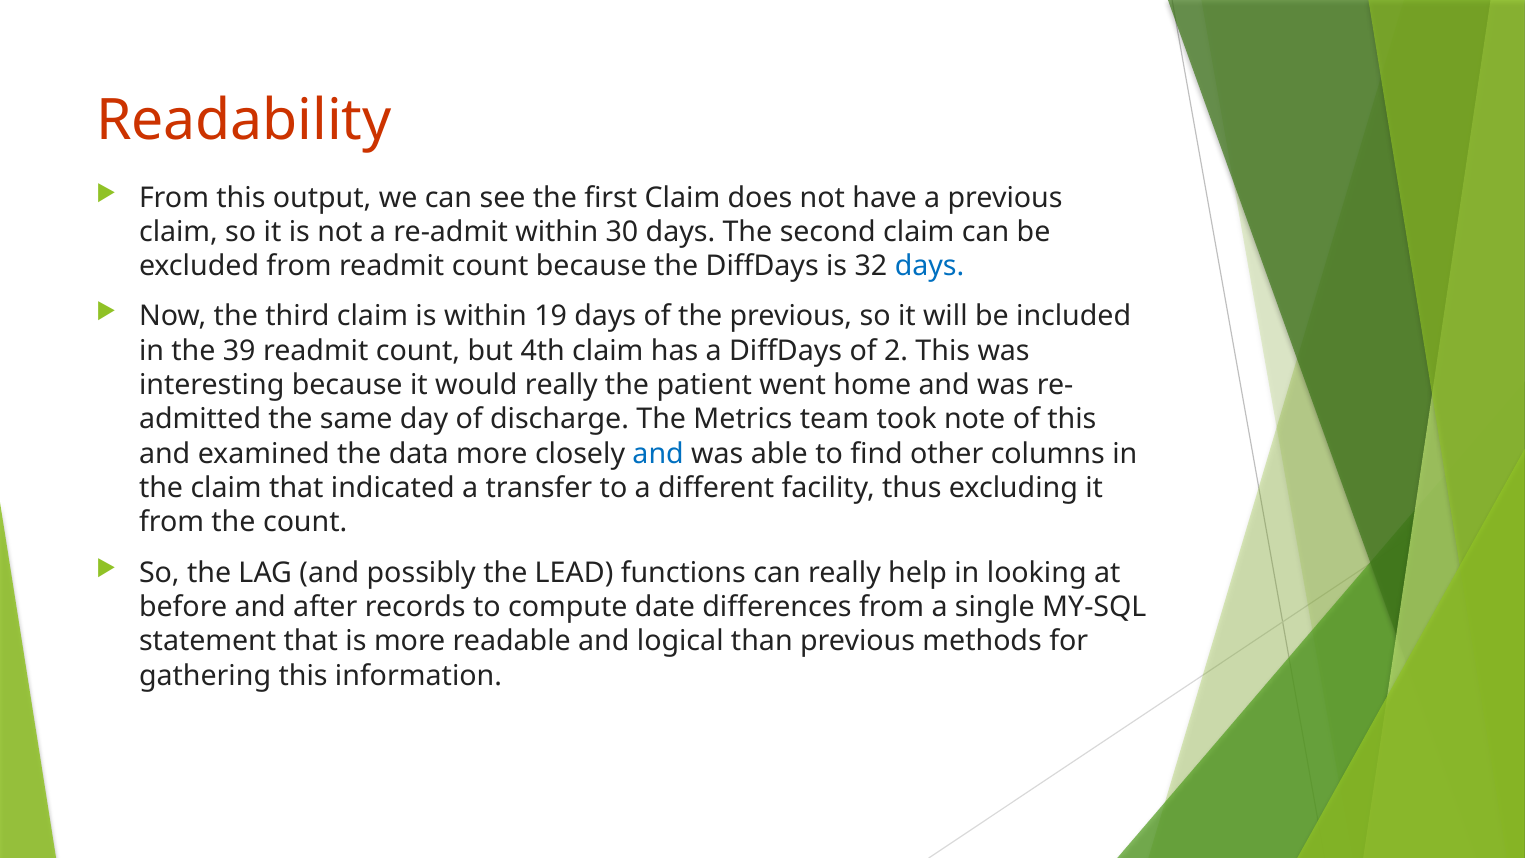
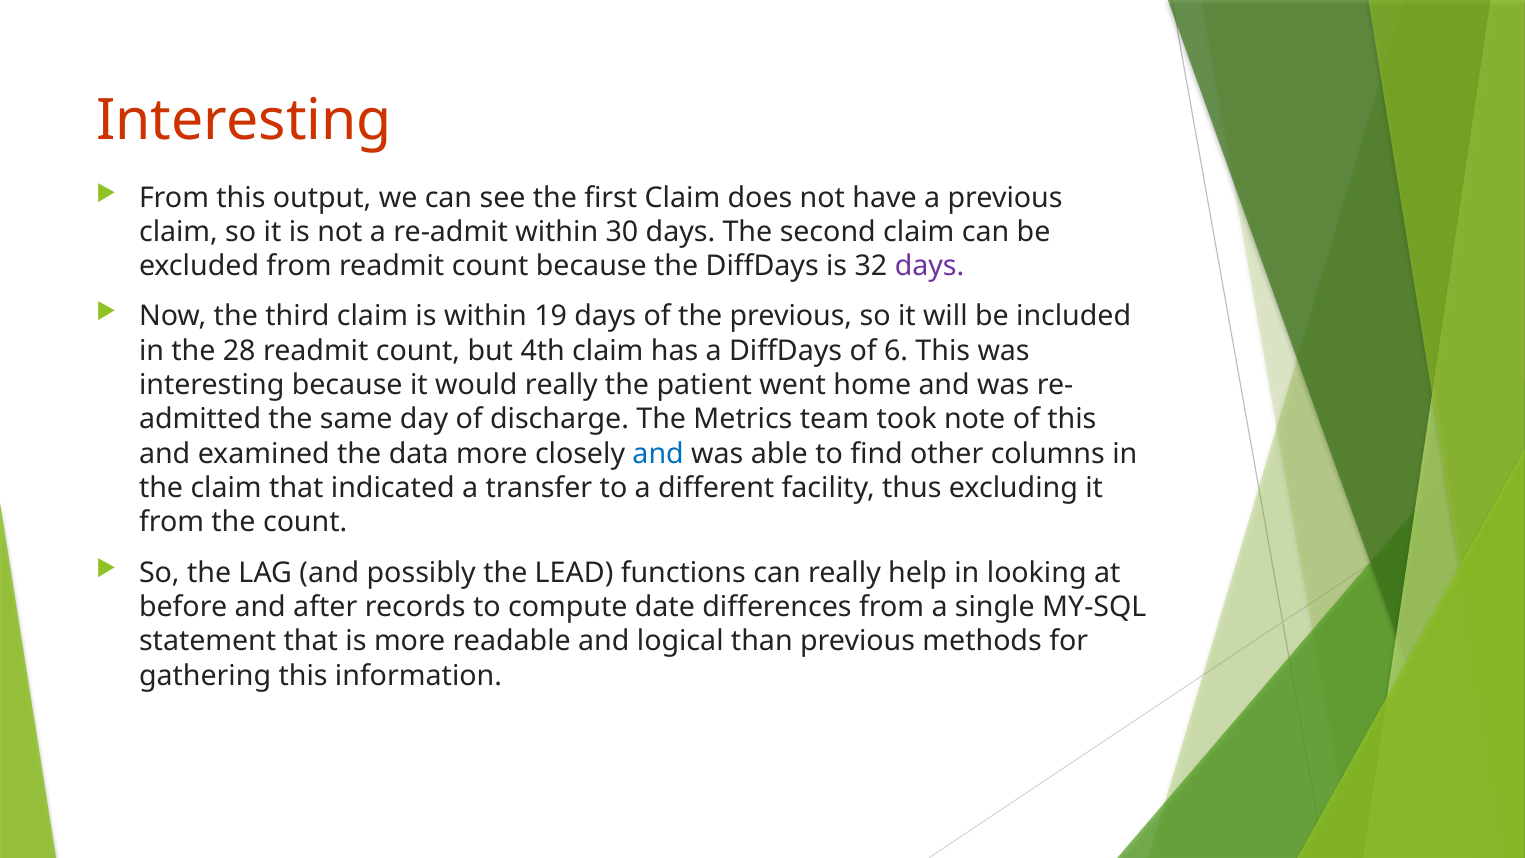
Readability: Readability -> Interesting (244, 120)
days colour: blue -> purple (930, 266)
39: 39 -> 28 (239, 351)
2: 2 -> 6 (896, 351)
